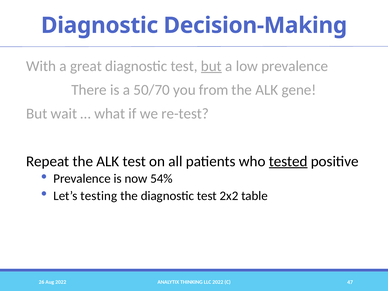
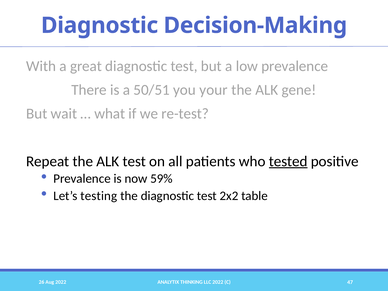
but underline: present -> none (211, 66)
50/70: 50/70 -> 50/51 (152, 90)
from: from -> your (214, 90)
54%: 54% -> 59% (161, 179)
